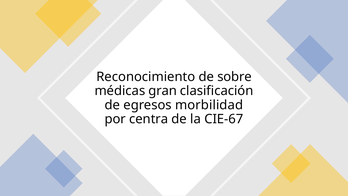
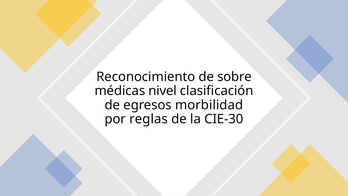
gran: gran -> nivel (163, 91)
centra: centra -> reglas (149, 119)
CIE-67: CIE-67 -> CIE-30 (224, 119)
